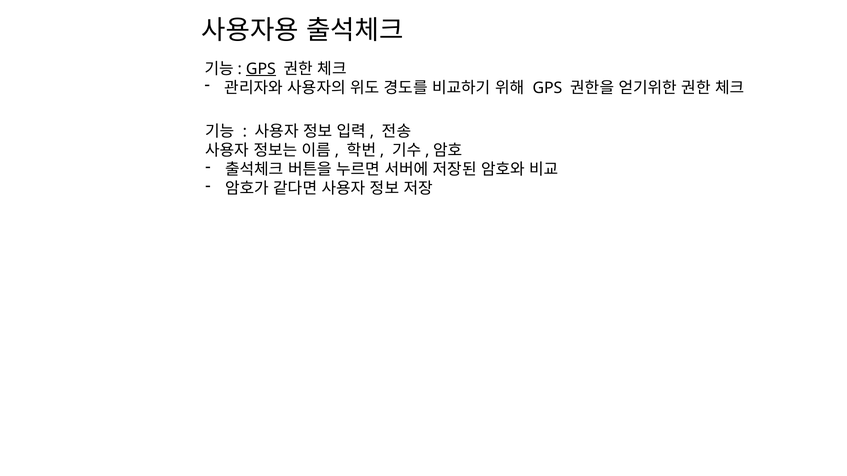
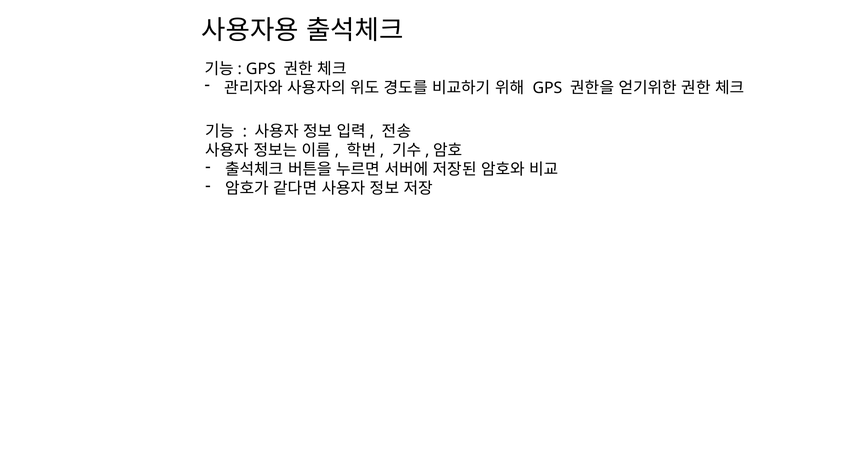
GPS underline: present -> none (261, 69)
